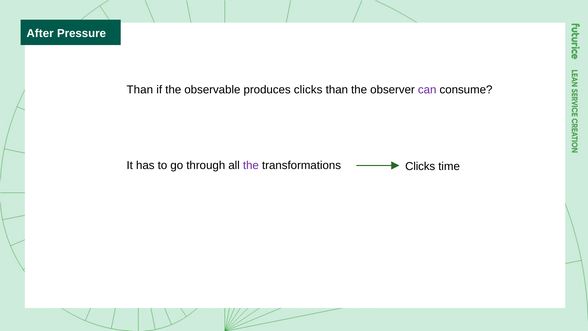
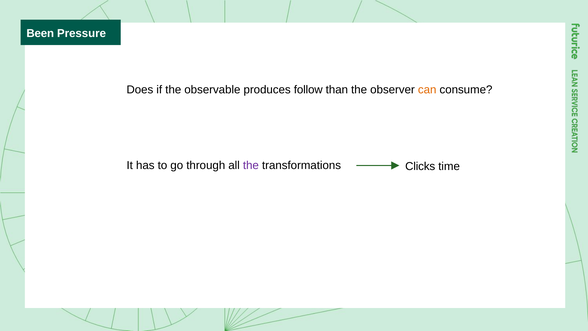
After: After -> Been (40, 33)
Than: Than -> Does (140, 90)
produces clicks: clicks -> follow (308, 90)
can colour: purple -> orange (427, 90)
